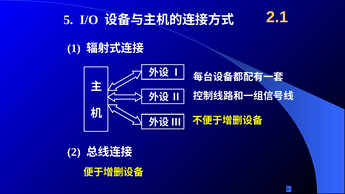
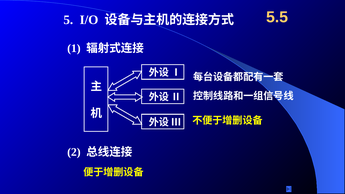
2.1: 2.1 -> 5.5 (277, 17)
